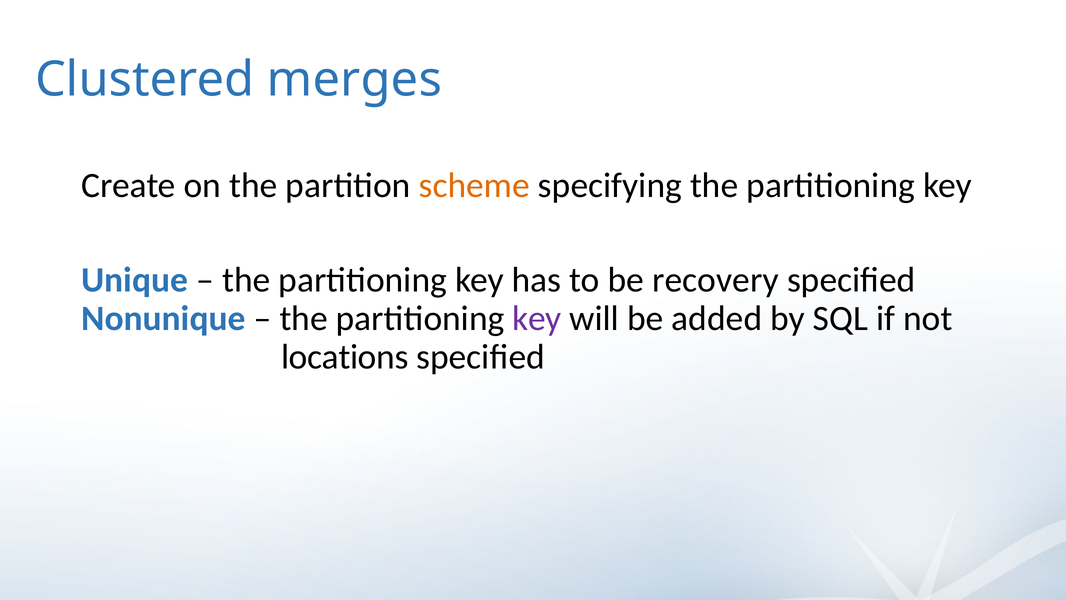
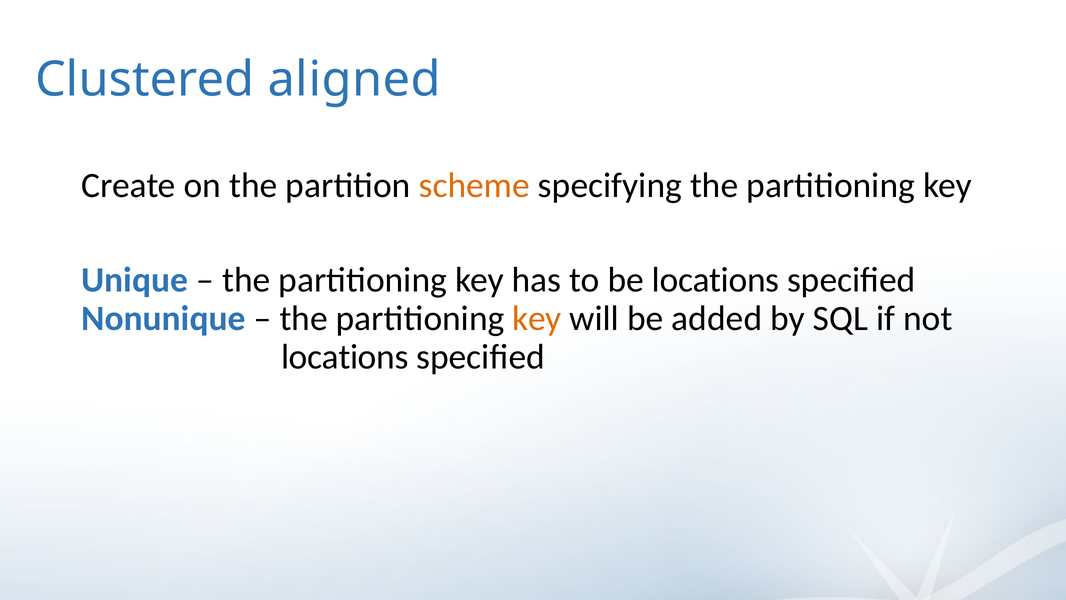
merges: merges -> aligned (354, 80)
be recovery: recovery -> locations (716, 280)
key colour: purple -> orange (537, 318)
